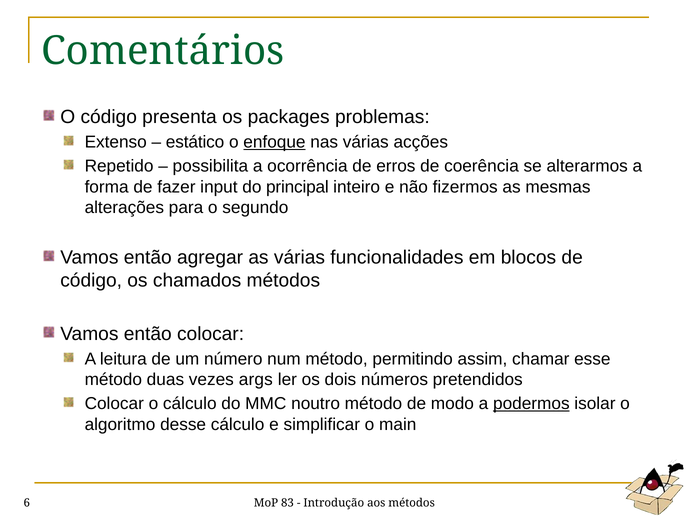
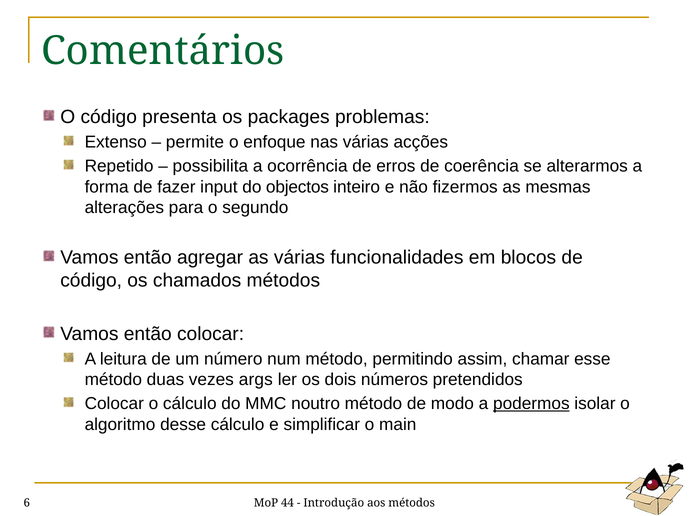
estático: estático -> permite (195, 142)
enfoque underline: present -> none (274, 142)
principal: principal -> objectos (297, 187)
83: 83 -> 44 (287, 504)
